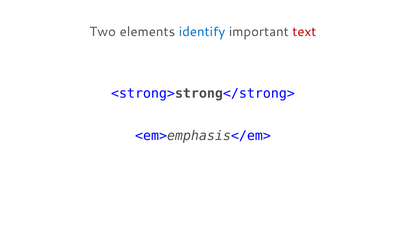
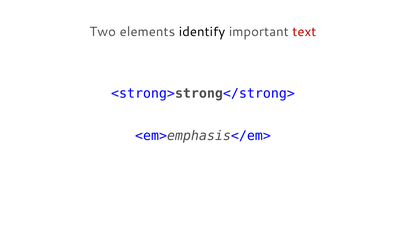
identify colour: blue -> black (202, 32)
